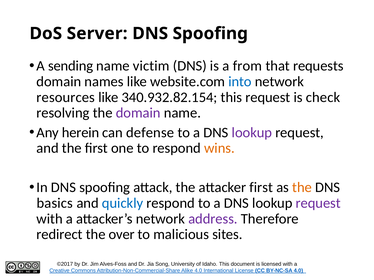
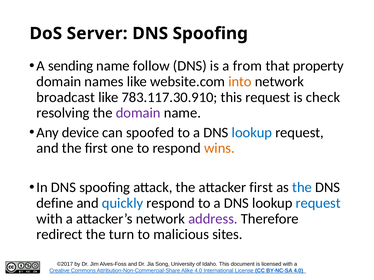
victim: victim -> follow (151, 66)
requests: requests -> property (318, 66)
into colour: blue -> orange (240, 82)
resources: resources -> broadcast (66, 97)
340.932.82.154: 340.932.82.154 -> 783.117.30.910 (169, 97)
herein: herein -> device (81, 133)
defense: defense -> spoofed (150, 133)
lookup colour: purple -> blue (252, 133)
the colour: orange -> blue (302, 188)
basics: basics -> define (55, 203)
request colour: purple -> blue (318, 203)
over: over -> turn (122, 235)
